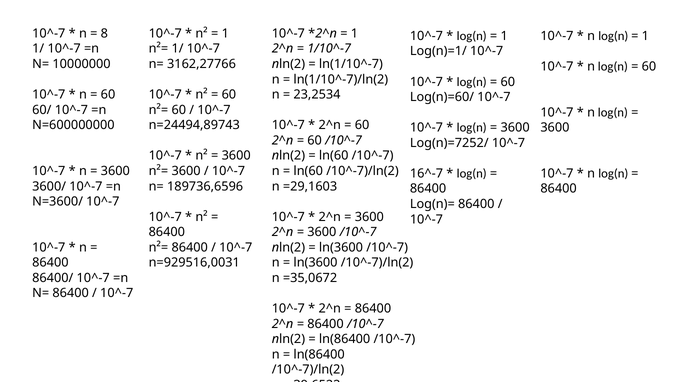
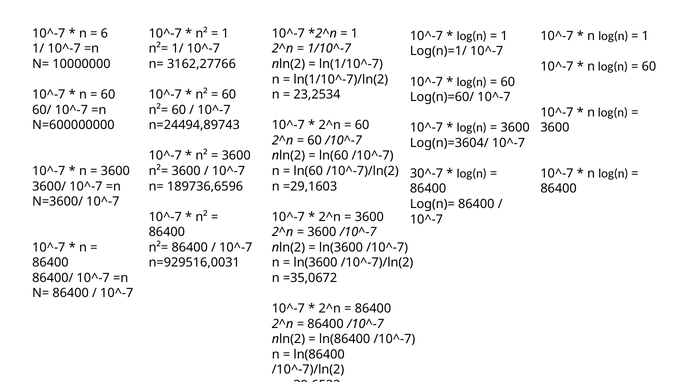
8: 8 -> 6 (104, 34)
Log(n)=7252/: Log(n)=7252/ -> Log(n)=3604/ (449, 143)
16^-7: 16^-7 -> 30^-7 (426, 173)
